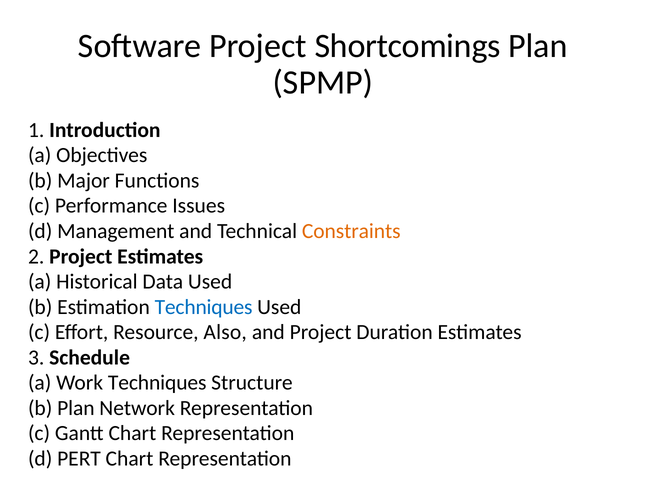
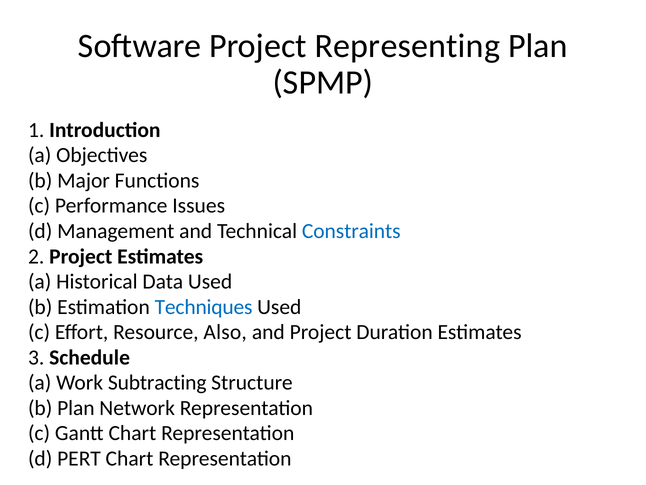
Shortcomings: Shortcomings -> Representing (407, 46)
Constraints colour: orange -> blue (351, 231)
Work Techniques: Techniques -> Subtracting (157, 382)
